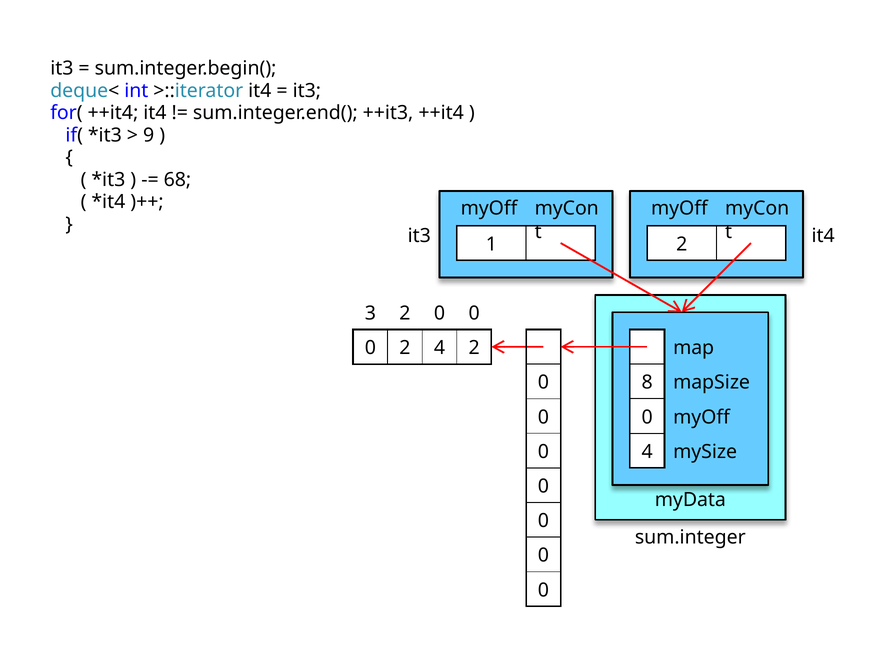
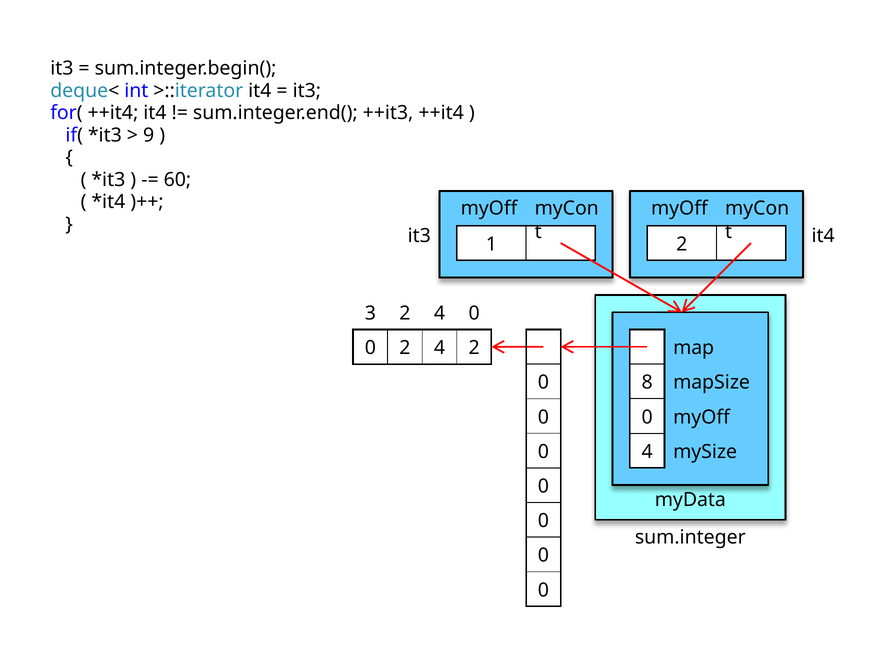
68: 68 -> 60 (177, 180)
3 2 0: 0 -> 4 (440, 313)
